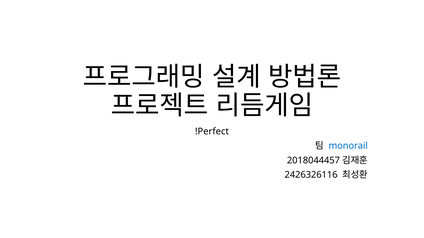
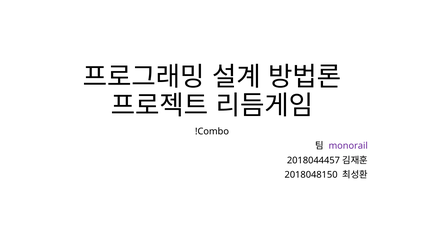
!Perfect: !Perfect -> !Combo (212, 132)
monorail colour: blue -> purple (348, 146)
2426326116: 2426326116 -> 2018048150 (311, 175)
